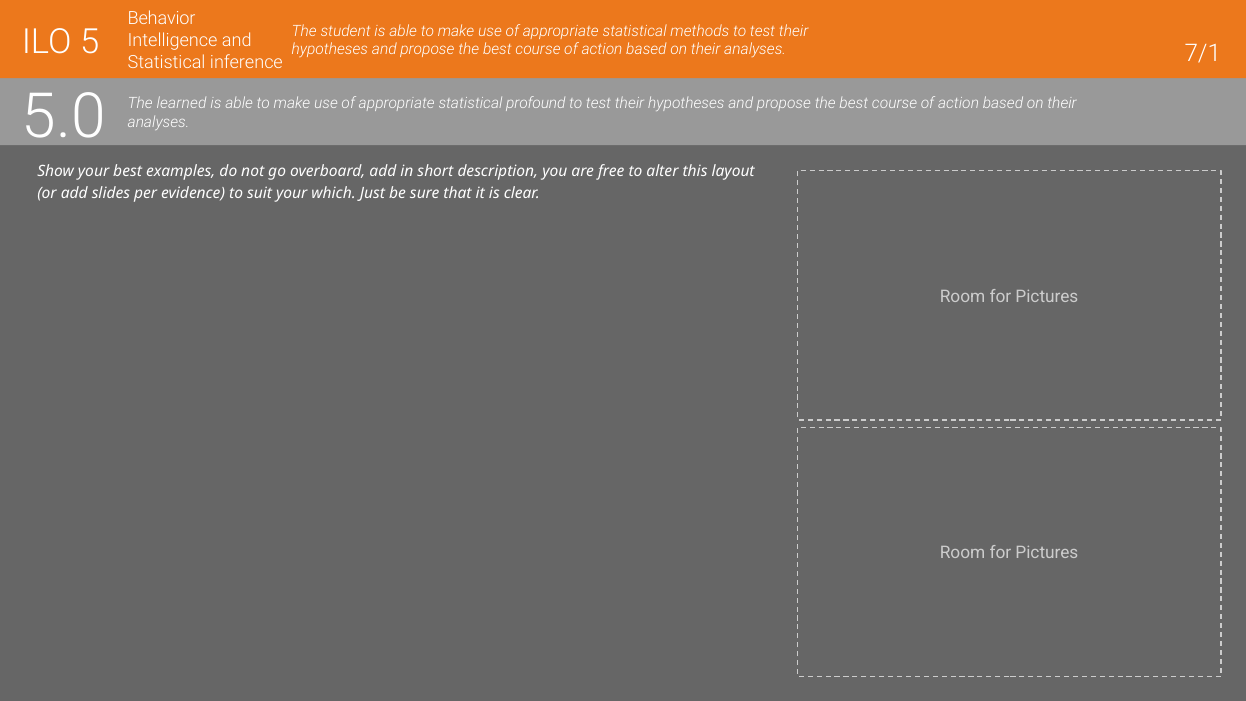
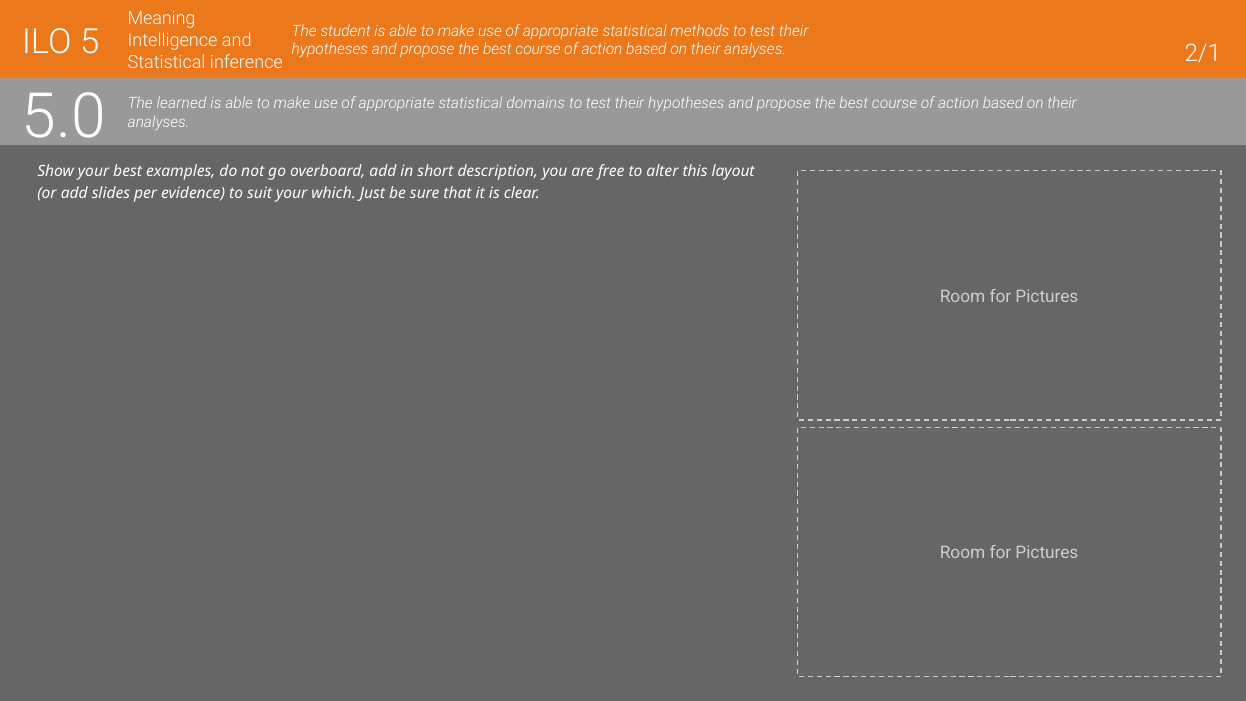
Behavior: Behavior -> Meaning (162, 19)
7/1: 7/1 -> 2/1 (1203, 53)
profound: profound -> domains (536, 104)
